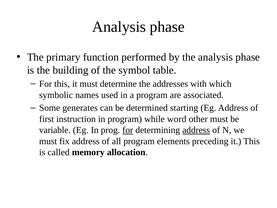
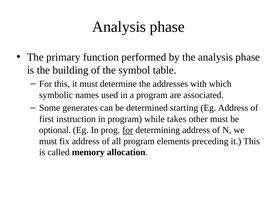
word: word -> takes (177, 119)
variable: variable -> optional (55, 130)
address underline: present -> none (196, 130)
